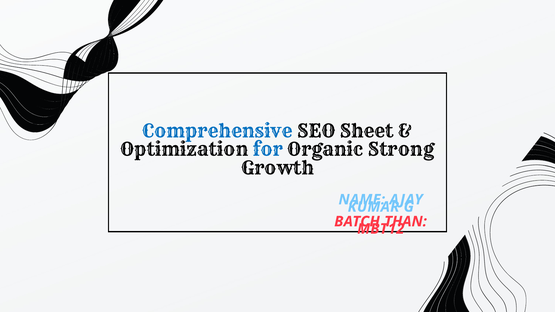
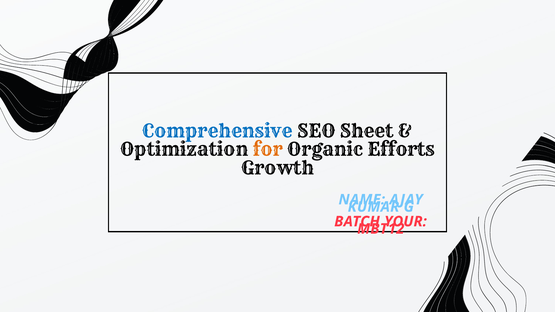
for colour: blue -> orange (268, 150)
Strong: Strong -> Efforts (401, 150)
THAN: THAN -> YOUR (406, 222)
